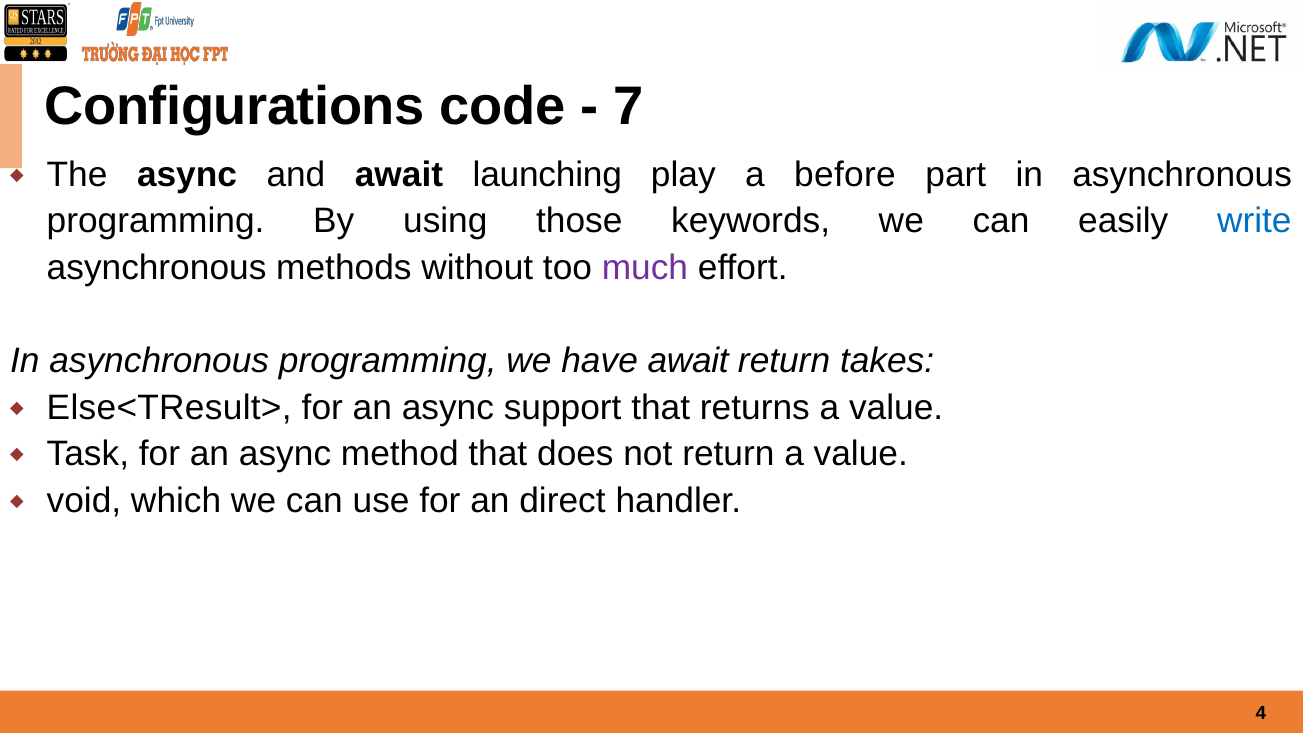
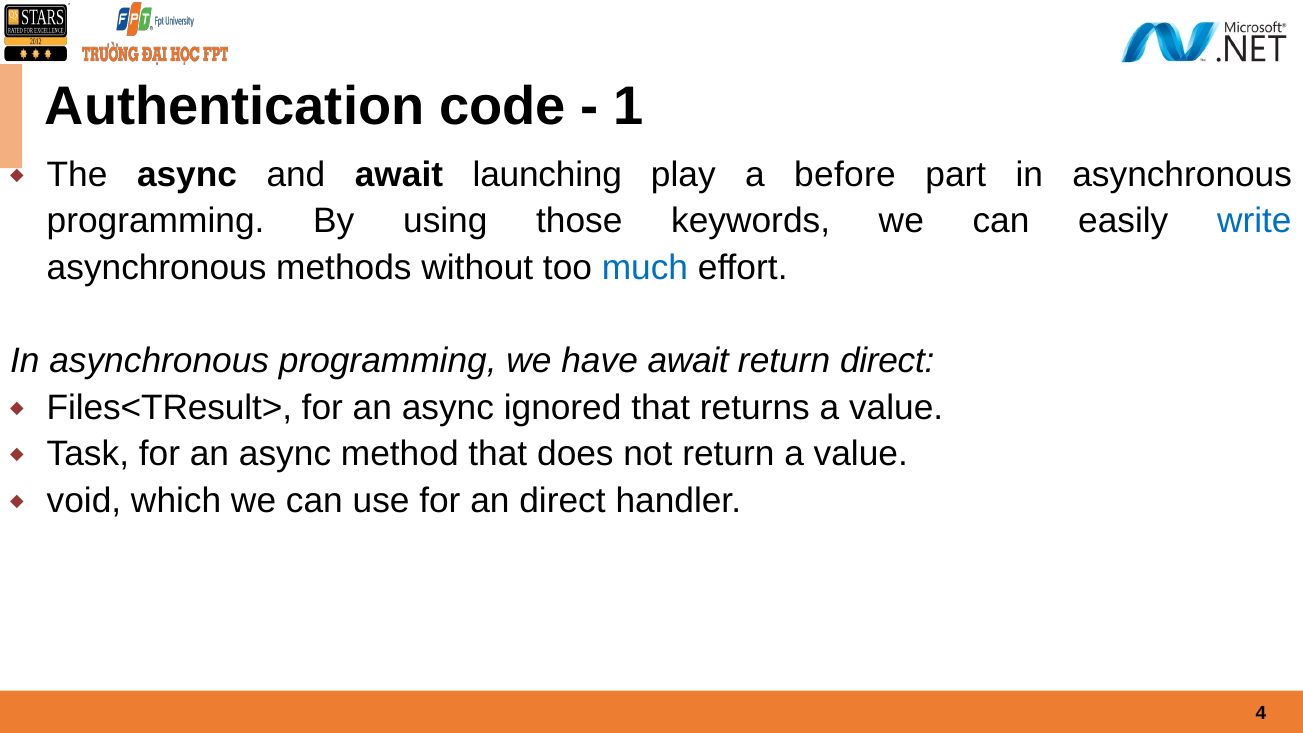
Configurations: Configurations -> Authentication (235, 107)
7: 7 -> 1 (629, 107)
much colour: purple -> blue (645, 268)
return takes: takes -> direct (887, 361)
Else<TResult>: Else<TResult> -> Files<TResult> (169, 407)
support: support -> ignored (563, 407)
